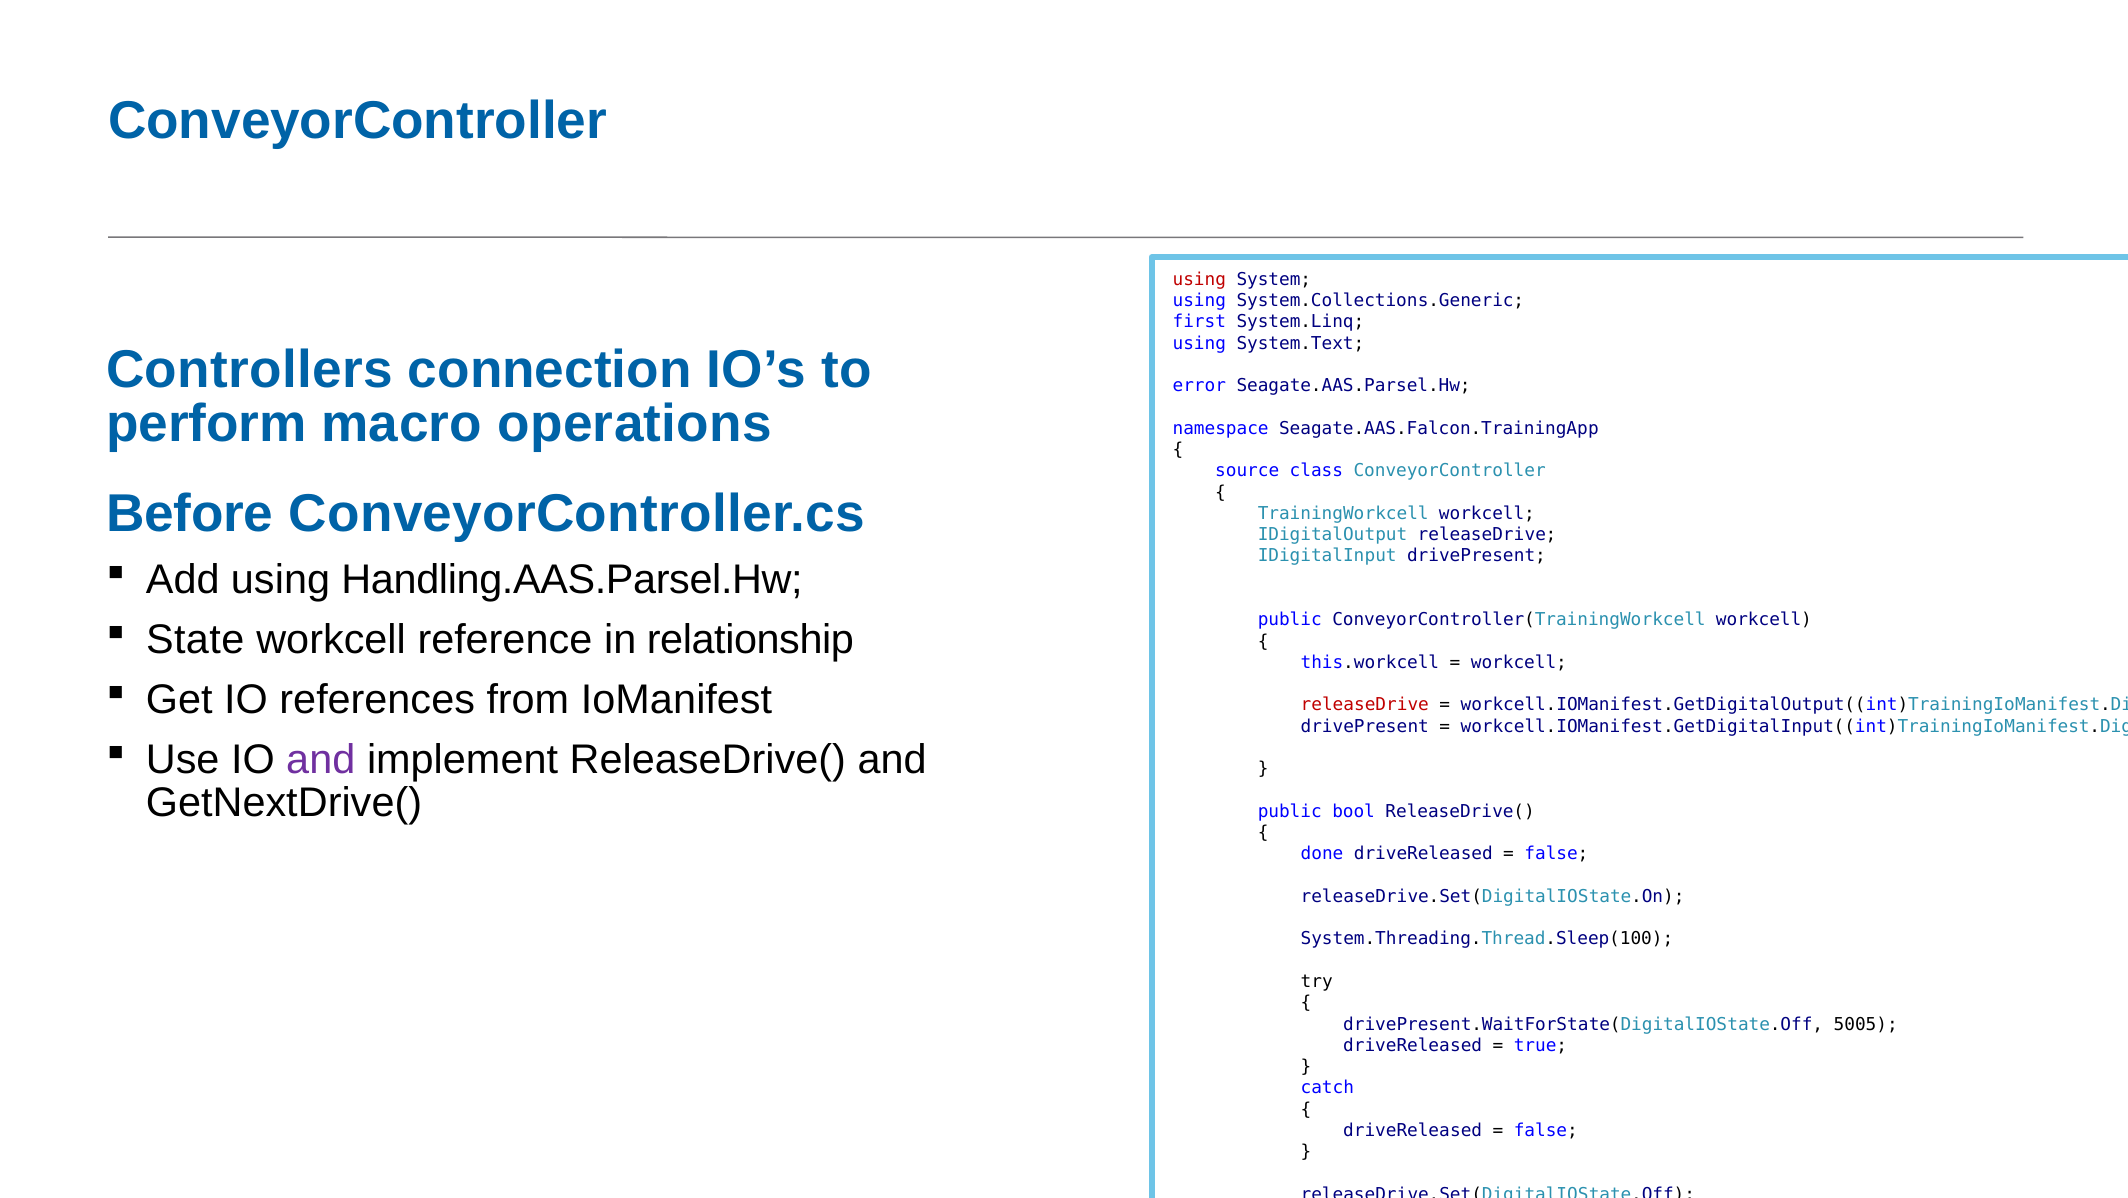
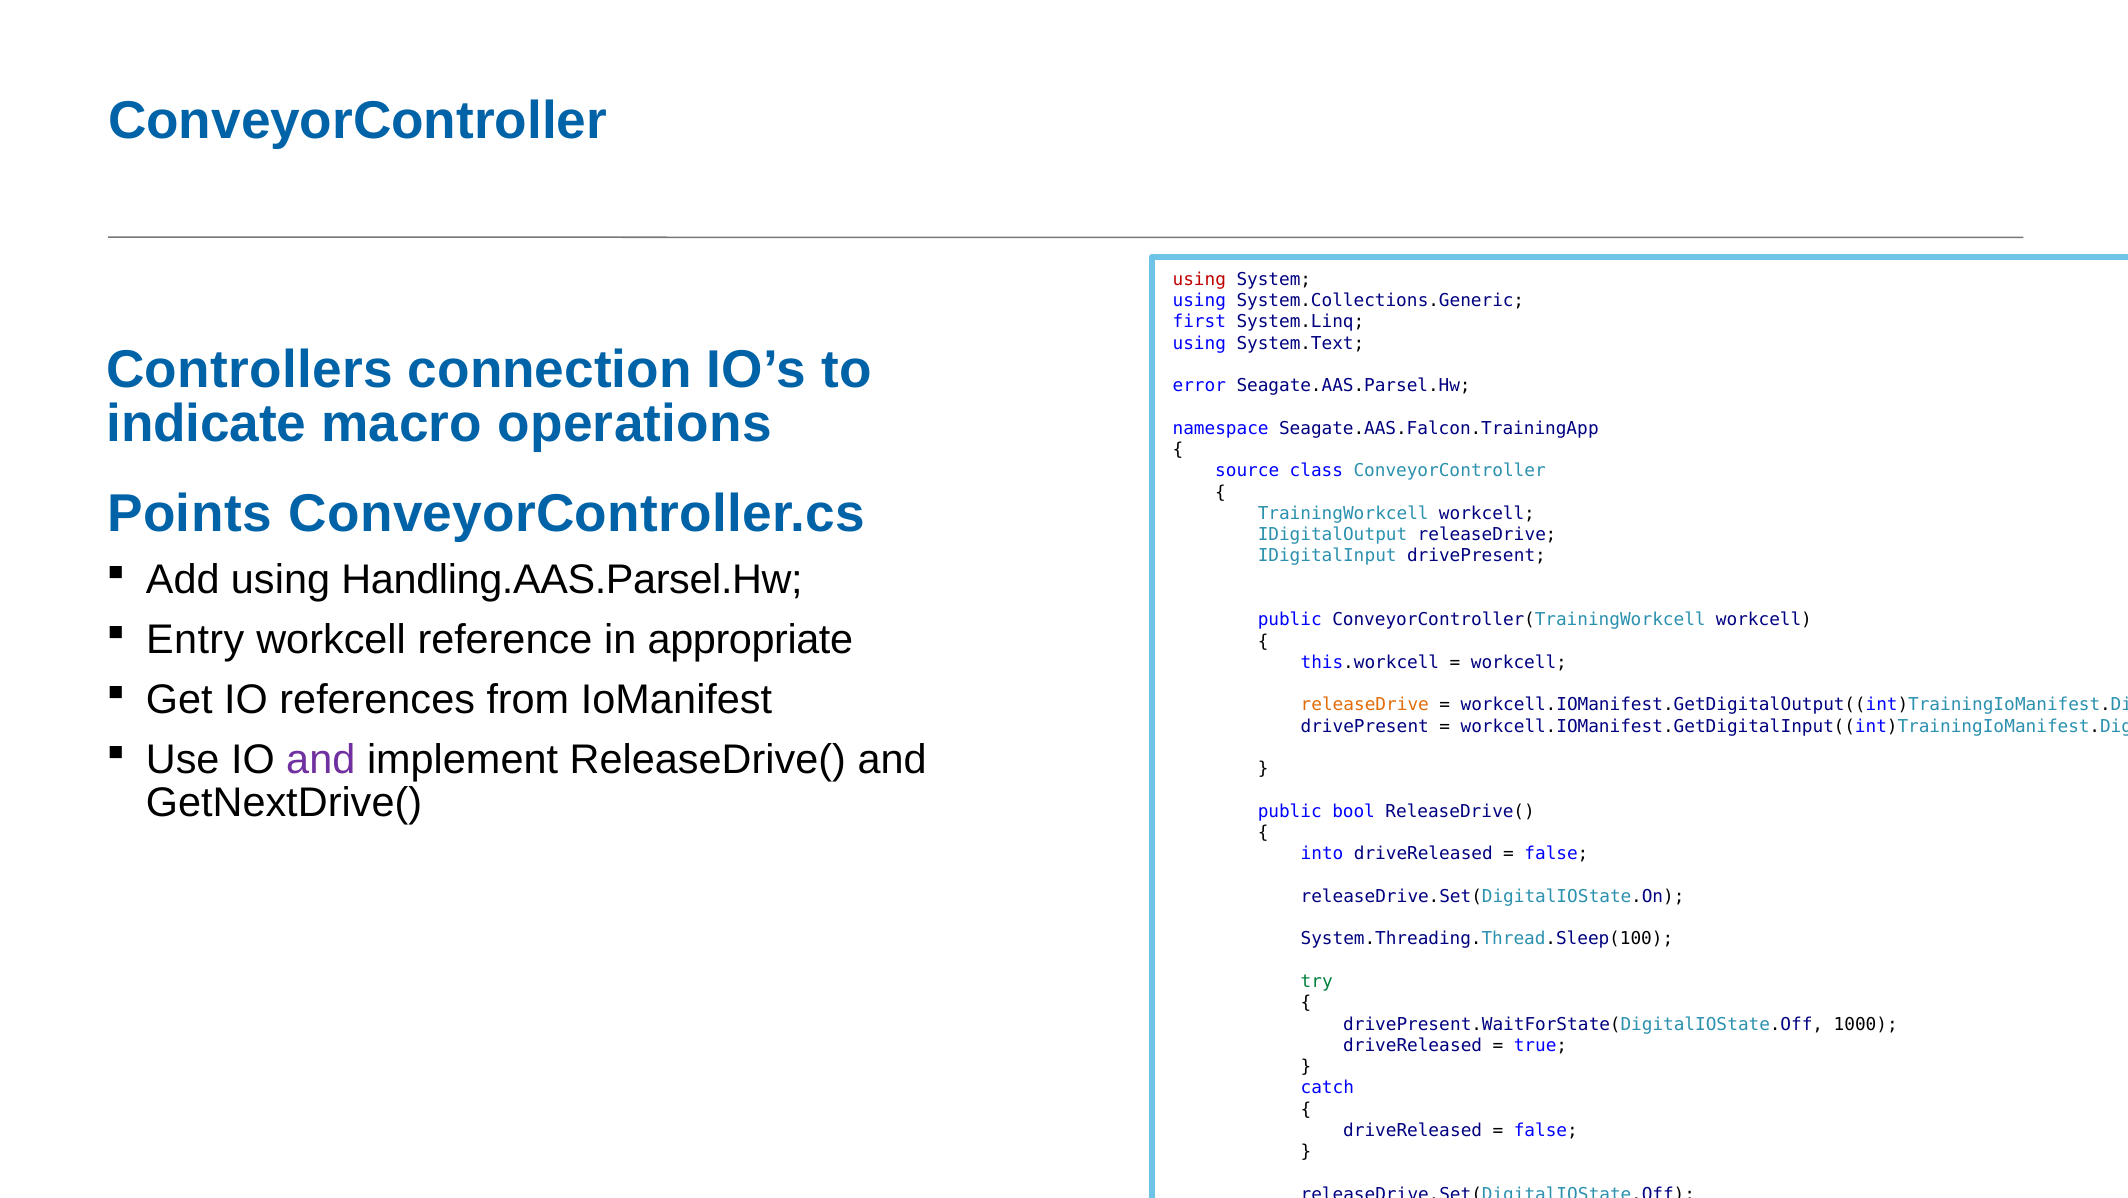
perform: perform -> indicate (206, 424)
Before: Before -> Points (190, 514)
State: State -> Entry (195, 640)
relationship: relationship -> appropriate (750, 640)
releaseDrive colour: red -> orange (1365, 705)
done: done -> into (1322, 854)
try colour: black -> green (1317, 982)
5005: 5005 -> 1000 (1866, 1024)
